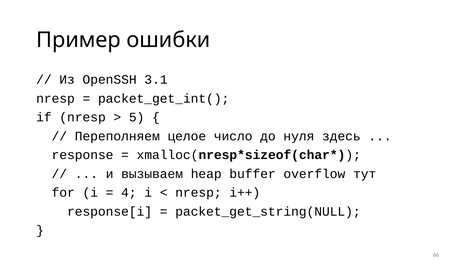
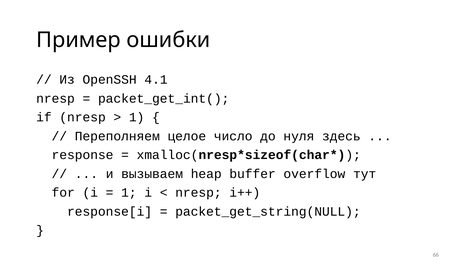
3.1: 3.1 -> 4.1 (156, 80)
5: 5 -> 1 (137, 117)
4: 4 -> 1 (129, 193)
